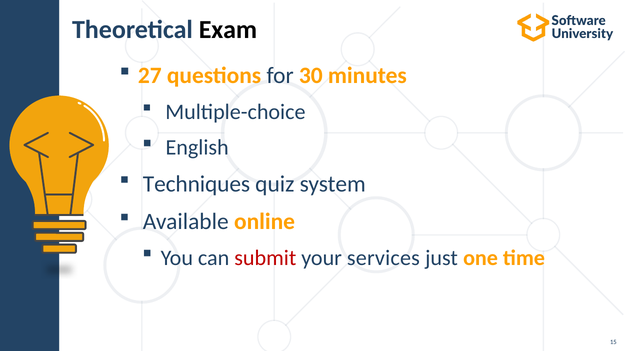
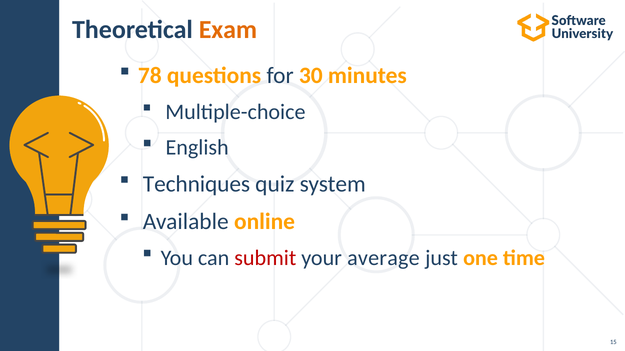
Exam colour: black -> orange (228, 30)
27: 27 -> 78 (150, 76)
services: services -> average (383, 258)
